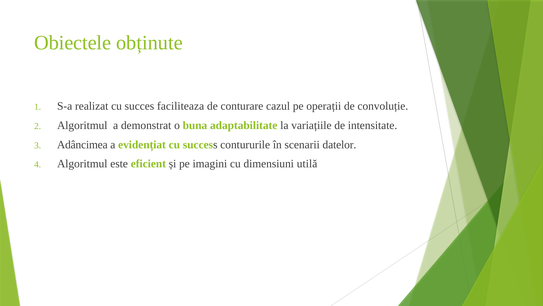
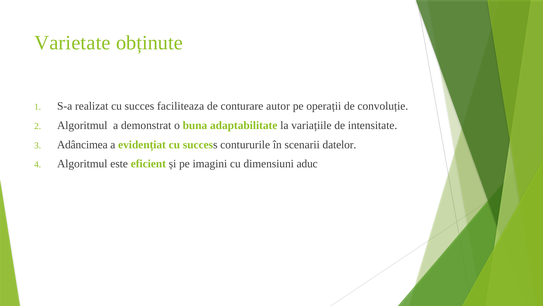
Obiectele: Obiectele -> Varietate (73, 43)
cazul: cazul -> autor (278, 106)
utilă: utilă -> aduc (307, 164)
